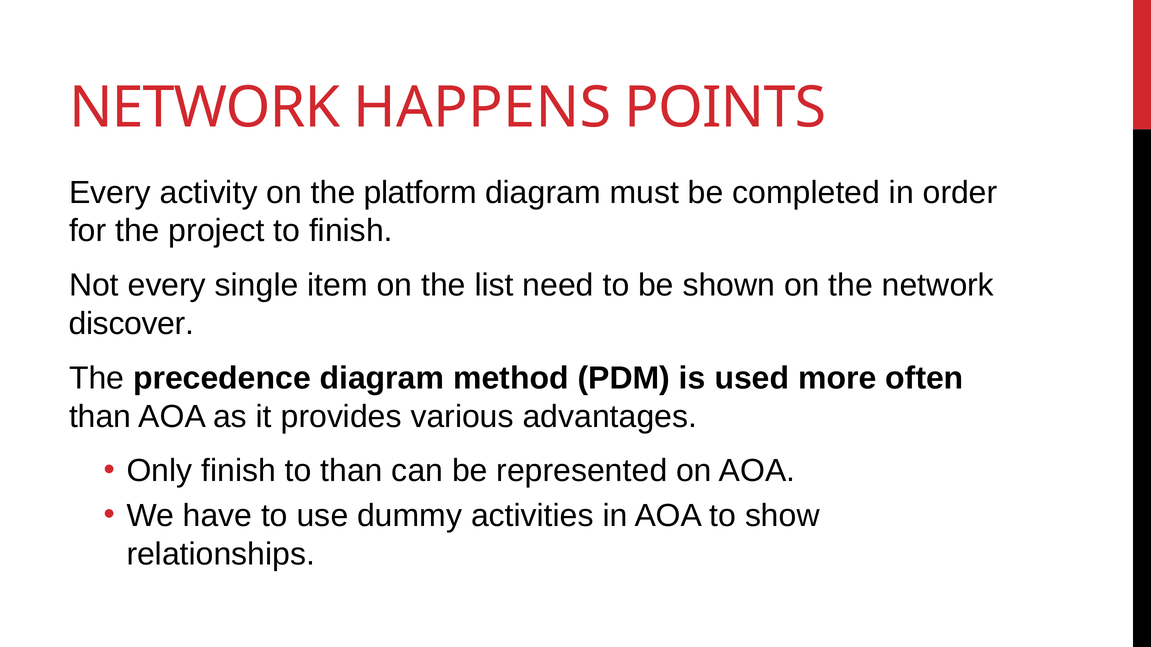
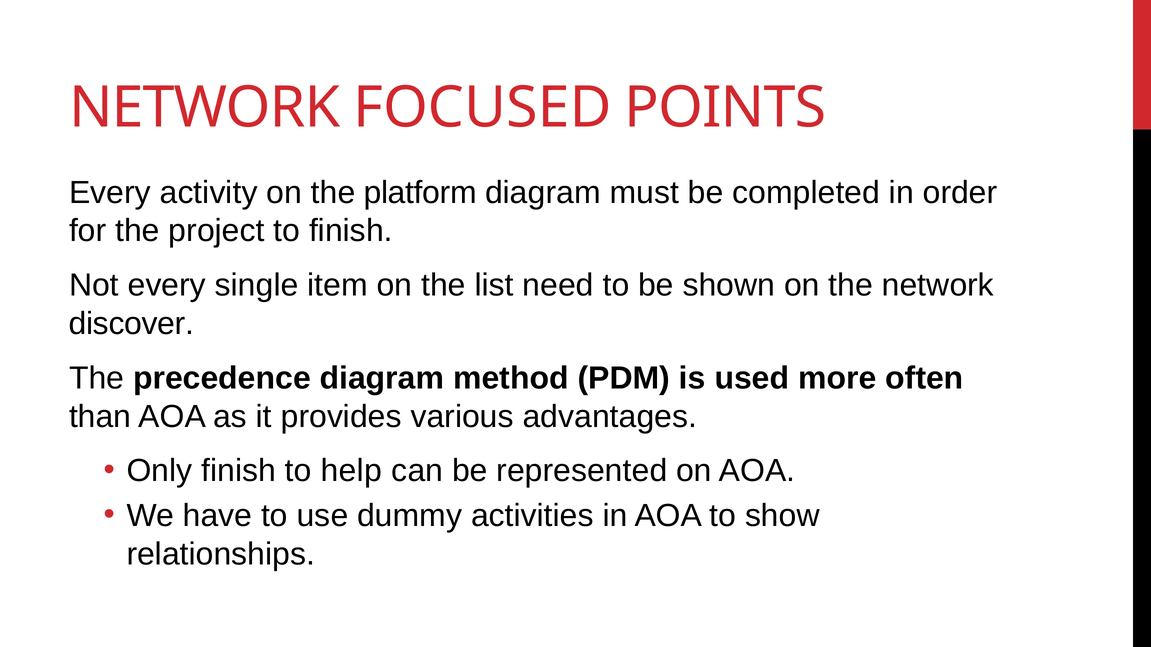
HAPPENS: HAPPENS -> FOCUSED (482, 108)
to than: than -> help (351, 471)
